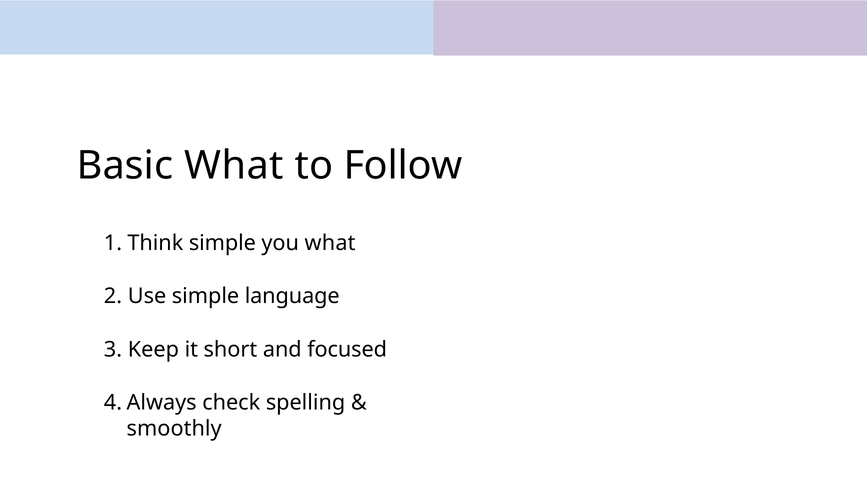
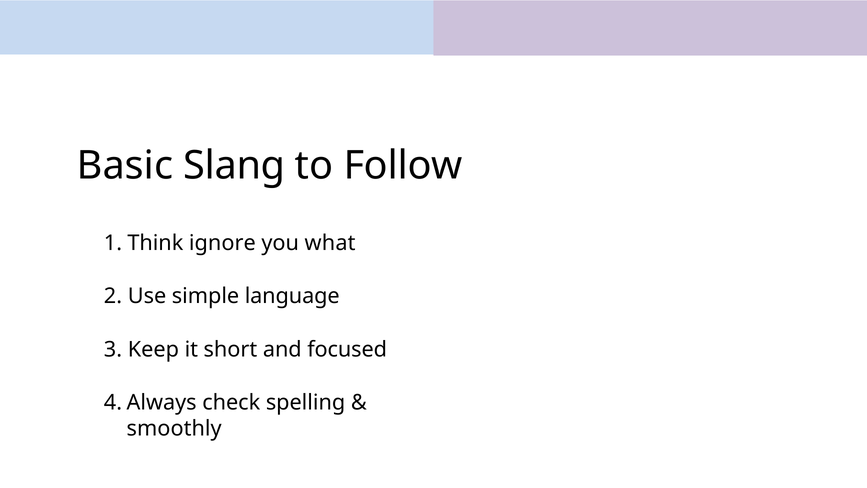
Basic What: What -> Slang (234, 166)
simple: simple -> ignore (222, 243)
